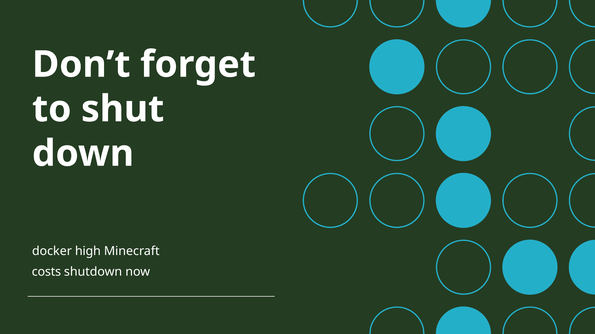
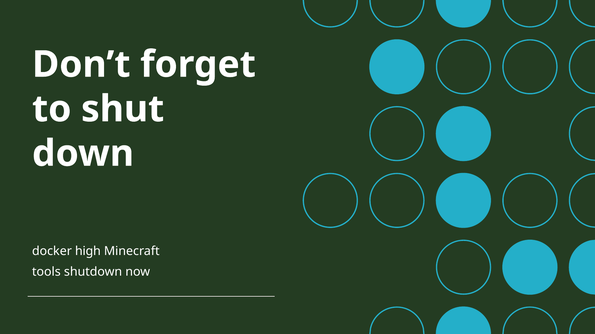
costs: costs -> tools (46, 272)
